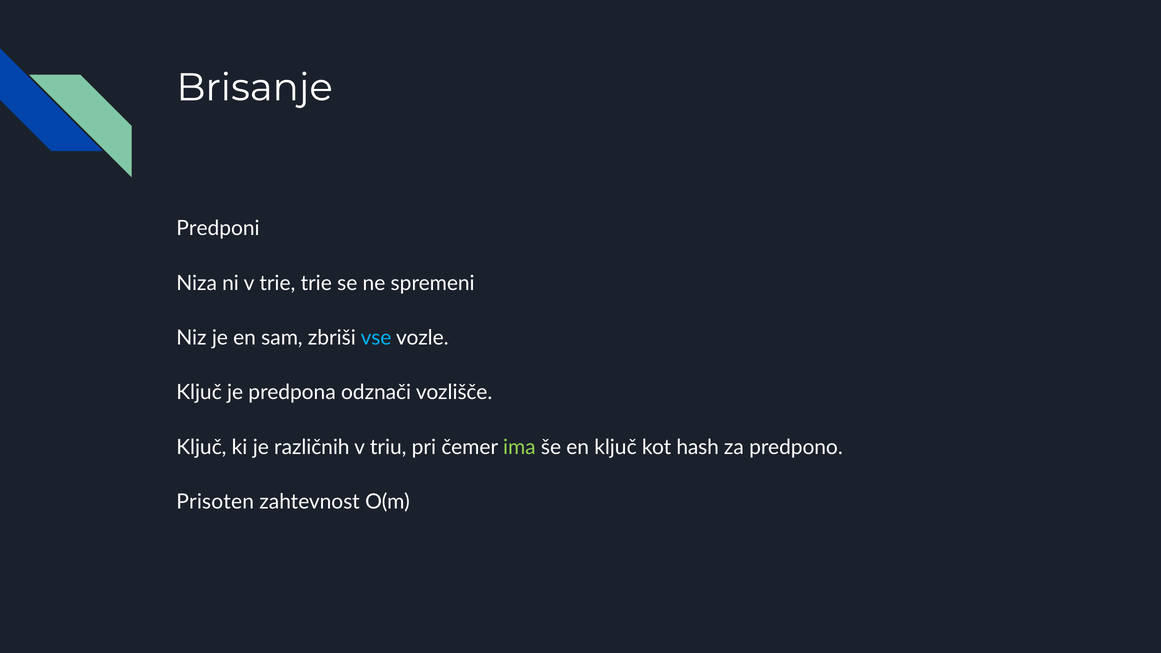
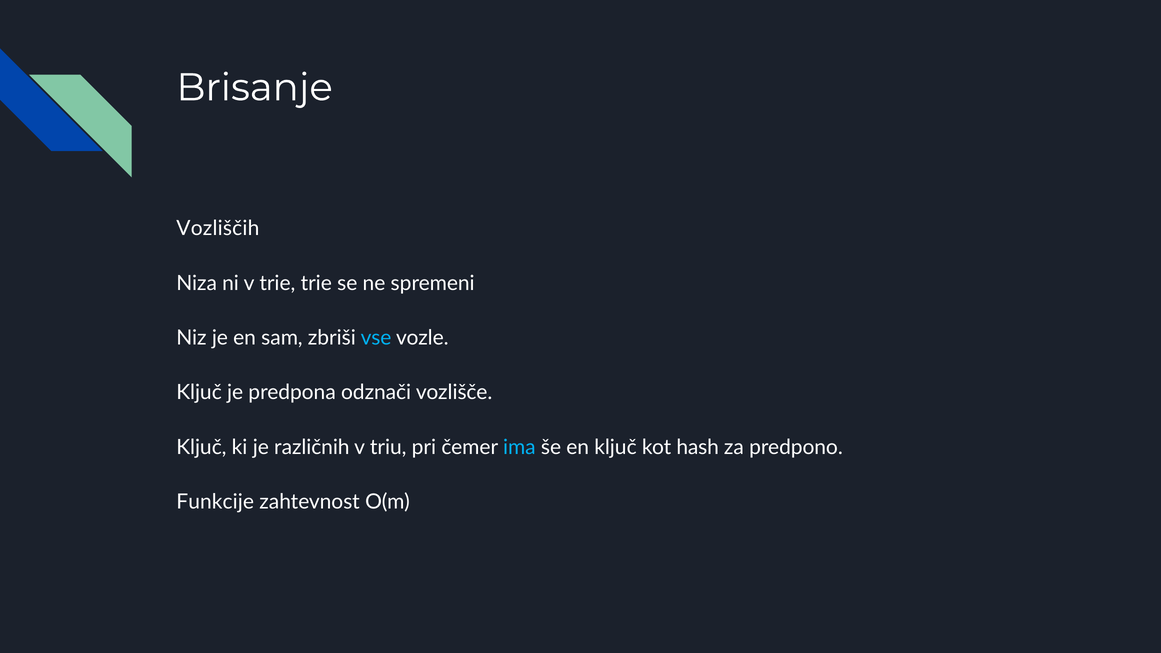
Predponi: Predponi -> Vozliščih (218, 228)
ima colour: light green -> light blue (519, 447)
Prisoten: Prisoten -> Funkcije (215, 502)
